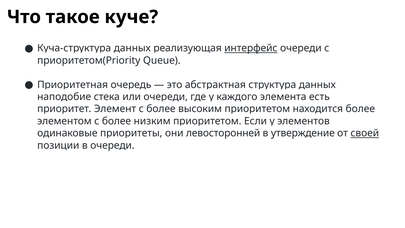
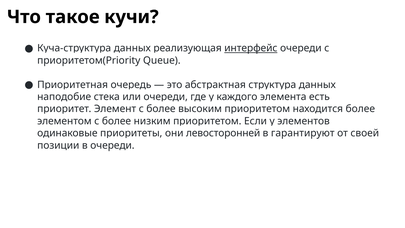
куче: куче -> кучи (131, 17)
утверждение: утверждение -> гарантируют (303, 133)
своей underline: present -> none (365, 133)
